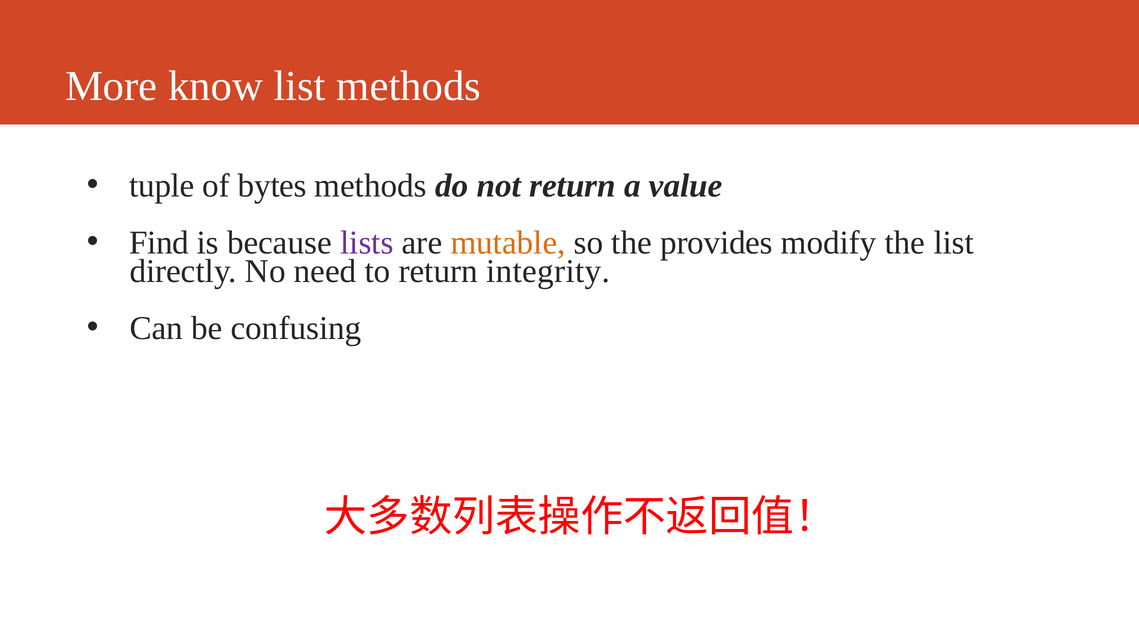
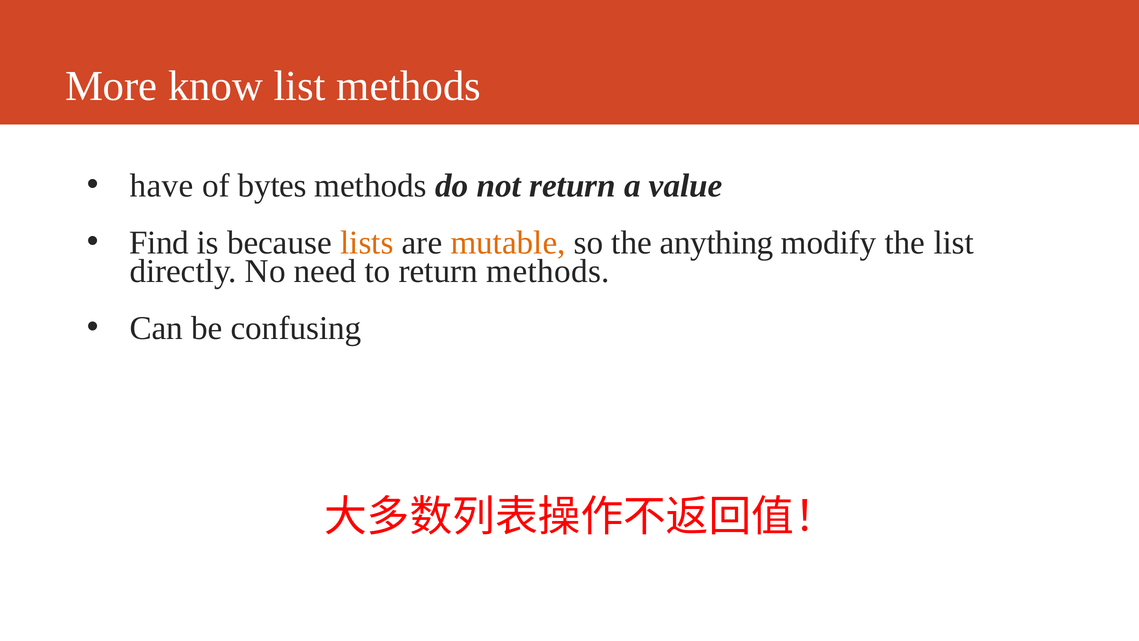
tuple: tuple -> have (162, 186)
lists colour: purple -> orange (367, 243)
provides: provides -> anything (717, 243)
return integrity: integrity -> methods (548, 271)
